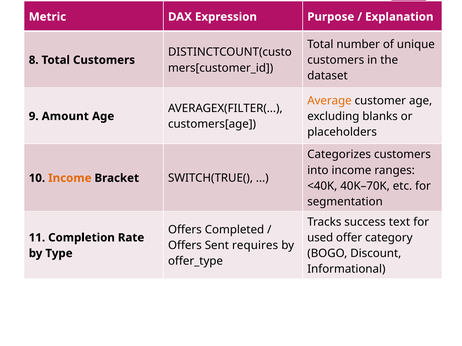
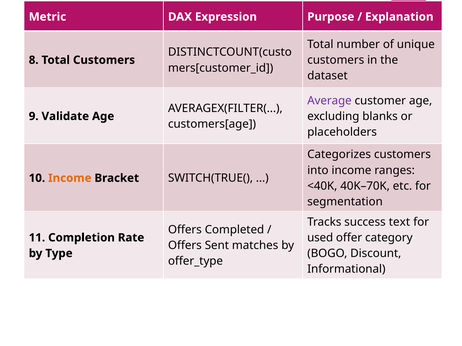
Average colour: orange -> purple (329, 101)
Amount: Amount -> Validate (65, 116)
requires: requires -> matches (255, 246)
